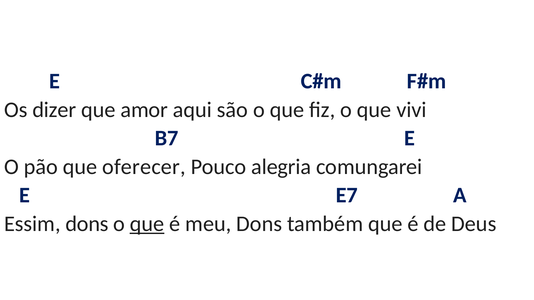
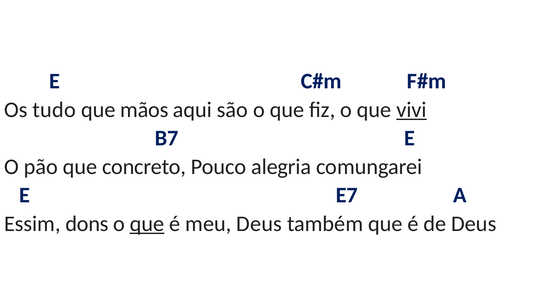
dizer: dizer -> tudo (54, 110)
amor: amor -> mãos (144, 110)
vivi underline: none -> present (412, 110)
oferecer: oferecer -> concreto (144, 167)
meu Dons: Dons -> Deus (259, 224)
